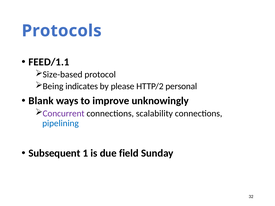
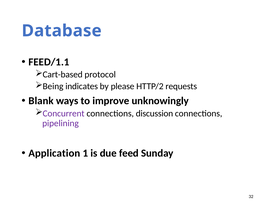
Protocols: Protocols -> Database (62, 31)
Size-based: Size-based -> Cart-based (63, 75)
personal: personal -> requests (181, 86)
scalability: scalability -> discussion (154, 114)
pipelining colour: blue -> purple (61, 124)
Subsequent: Subsequent -> Application (54, 153)
field: field -> feed (129, 153)
